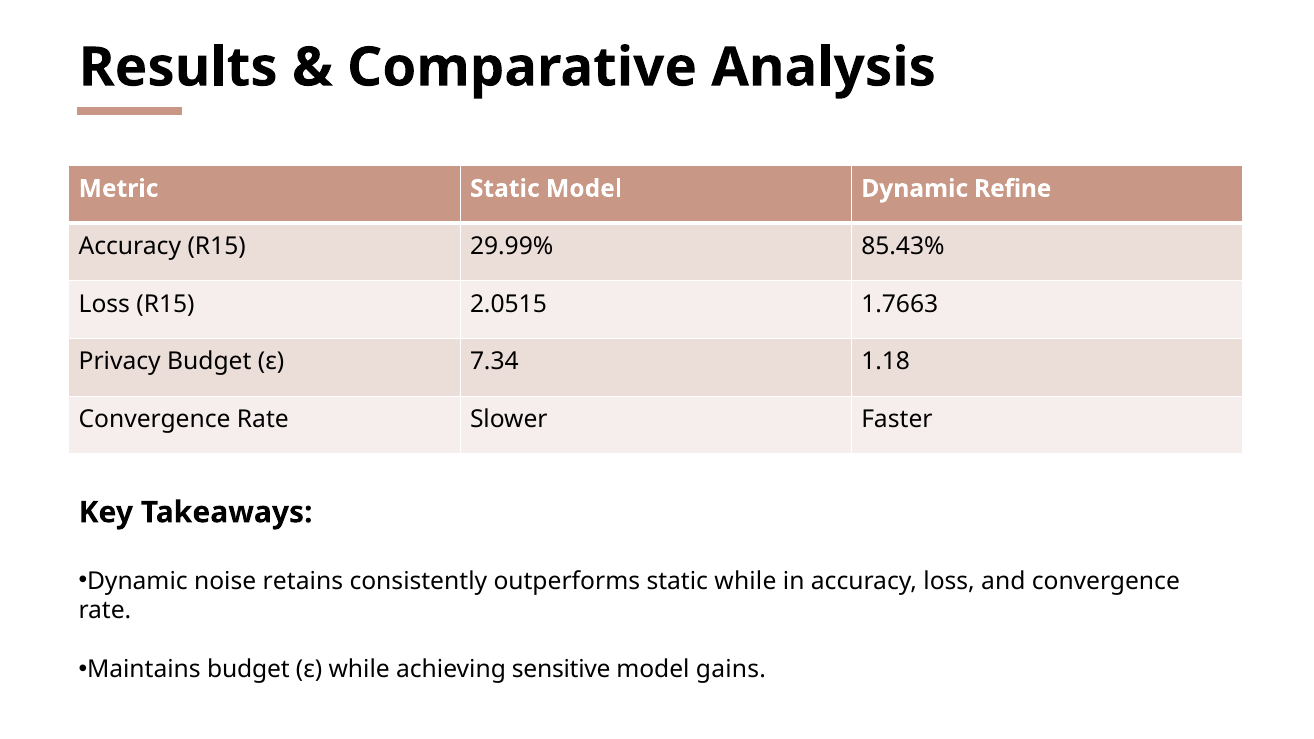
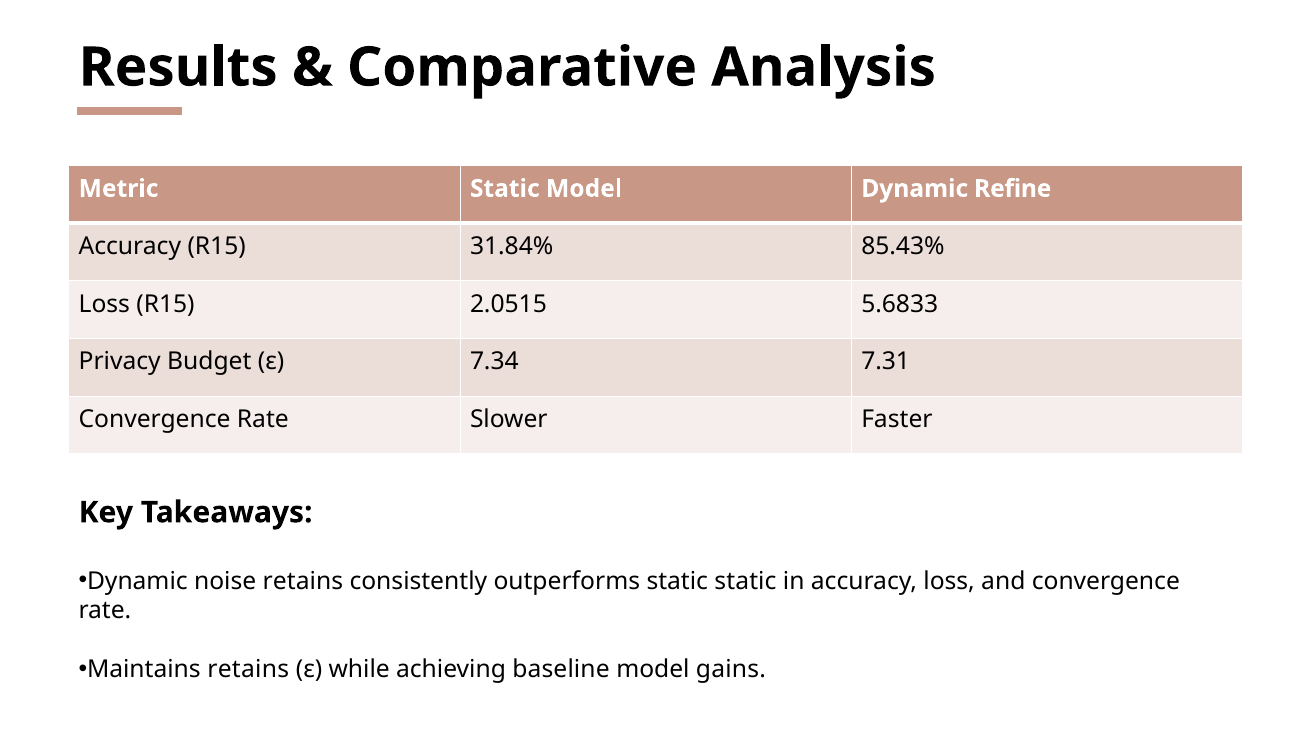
29.99%: 29.99% -> 31.84% (512, 246)
1.7663: 1.7663 -> 5.6833 (900, 304)
1.18: 1.18 -> 7.31 (886, 362)
static while: while -> static (745, 581)
Maintains budget: budget -> retains (248, 670)
sensitive: sensitive -> baseline (561, 670)
